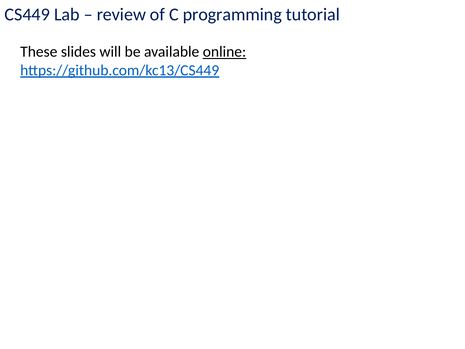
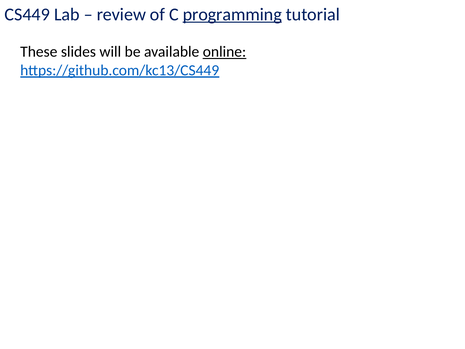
programming underline: none -> present (232, 14)
